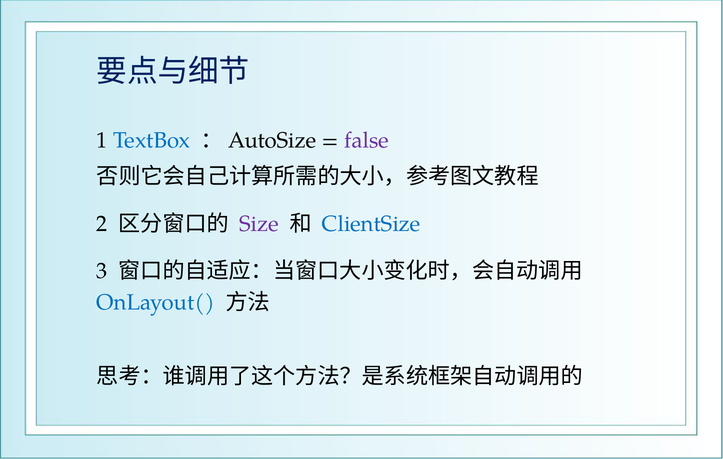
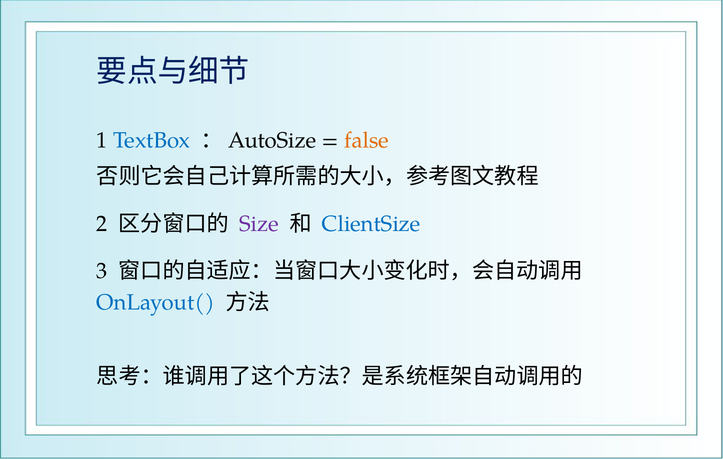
false colour: purple -> orange (367, 140)
